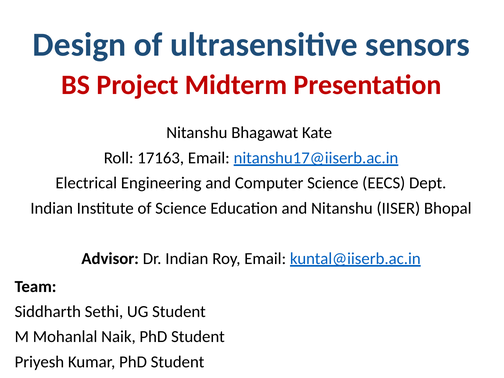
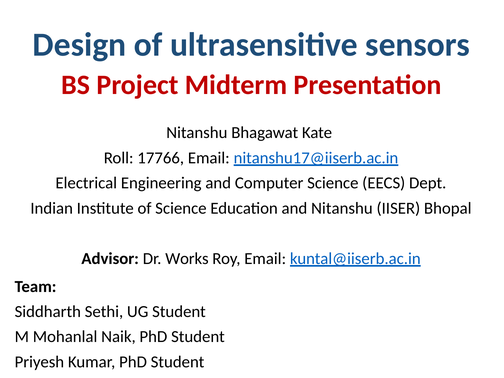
17163: 17163 -> 17766 (161, 158)
Dr Indian: Indian -> Works (187, 259)
